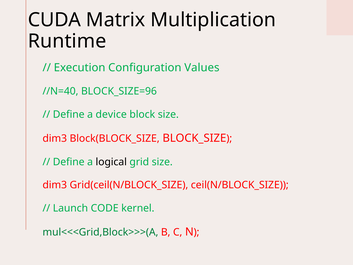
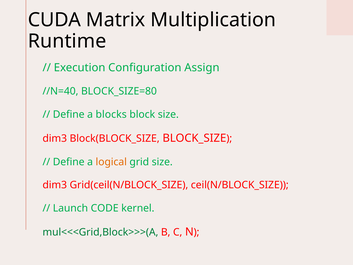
Values: Values -> Assign (202, 67)
BLOCK_SIZE=96: BLOCK_SIZE=96 -> BLOCK_SIZE=80 (119, 91)
device: device -> blocks (111, 114)
logical colour: black -> orange (111, 162)
